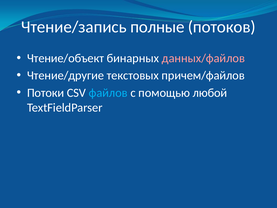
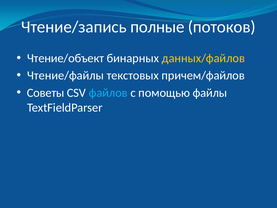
данных/файлов colour: pink -> yellow (203, 58)
Чтение/другие: Чтение/другие -> Чтение/файлы (65, 75)
Потоки: Потоки -> Советы (46, 93)
любой: любой -> файлы (210, 93)
